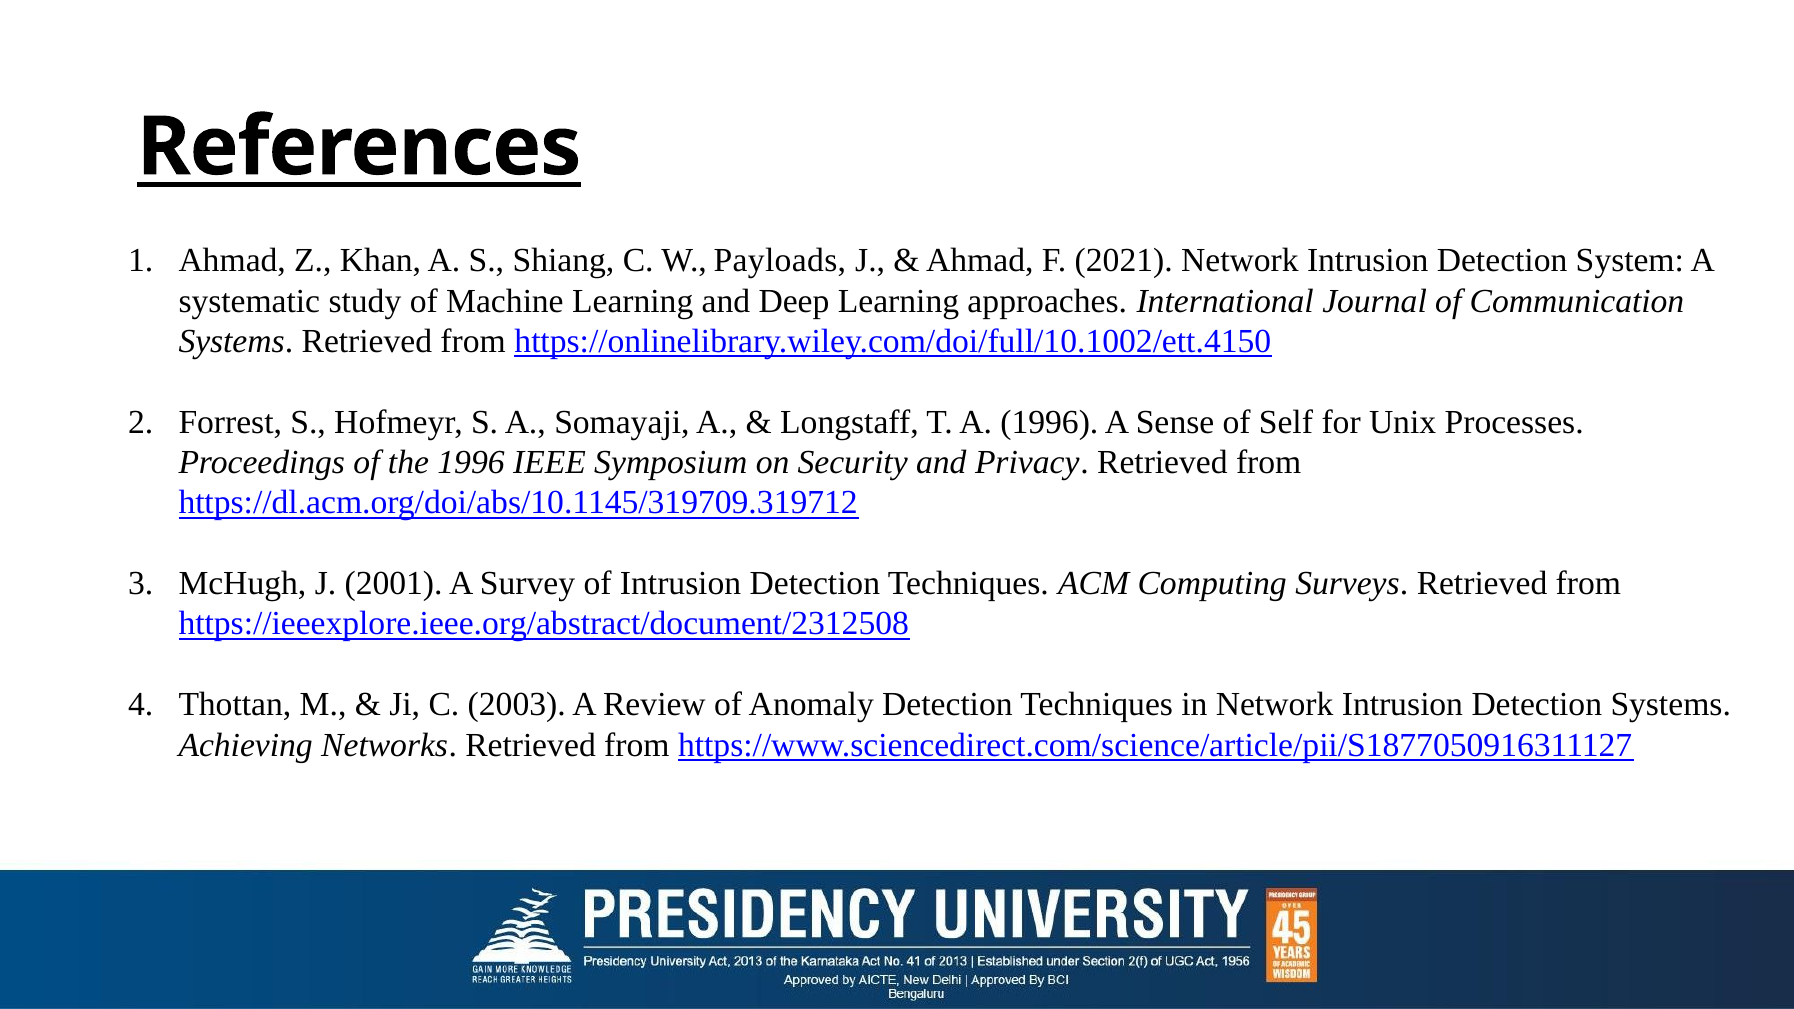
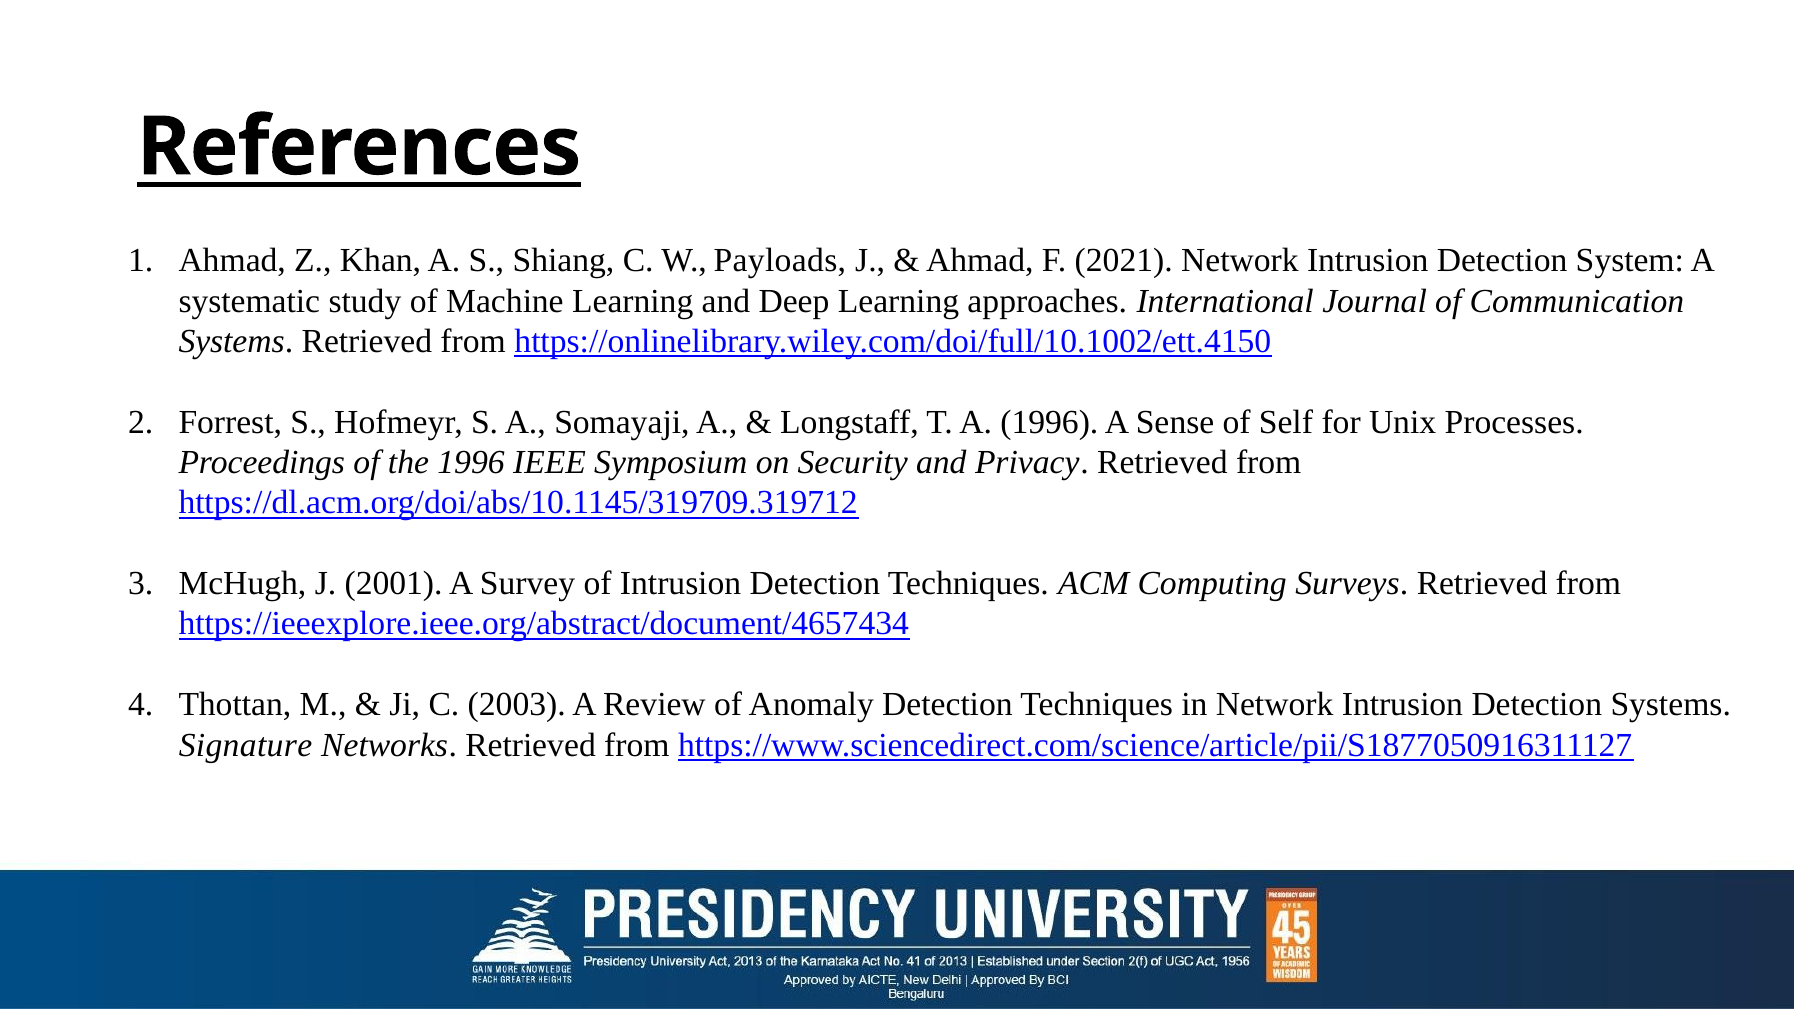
https://ieeexplore.ieee.org/abstract/document/2312508: https://ieeexplore.ieee.org/abstract/document/2312508 -> https://ieeexplore.ieee.org/abstract/document/4657434 (544, 624)
Achieving: Achieving -> Signature (245, 745)
